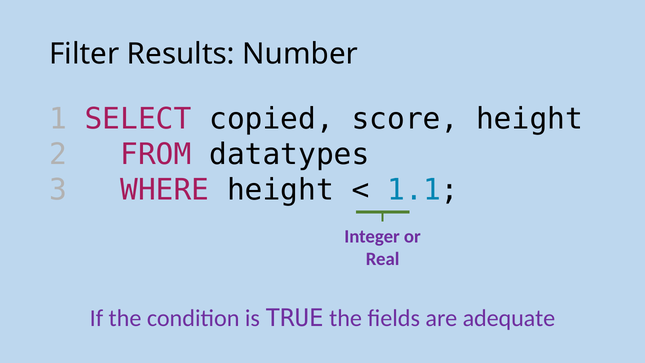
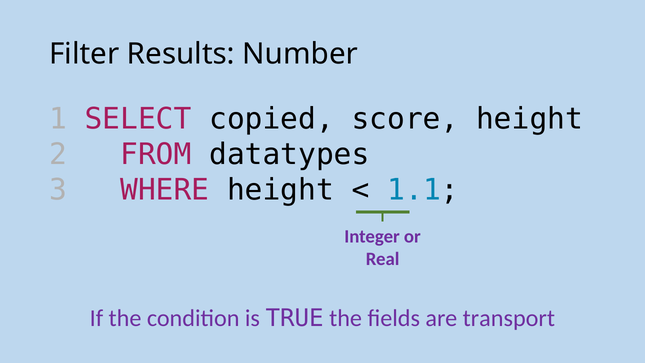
adequate: adequate -> transport (509, 318)
